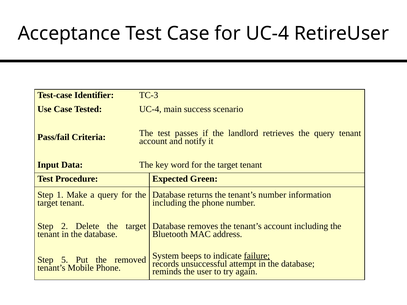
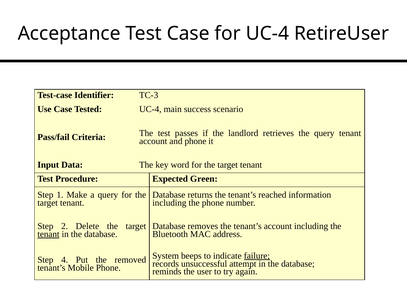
and notify: notify -> phone (195, 141)
tenant’s number: number -> reached (272, 195)
tenant underline: none -> present (48, 234)
5: 5 -> 4 (65, 260)
